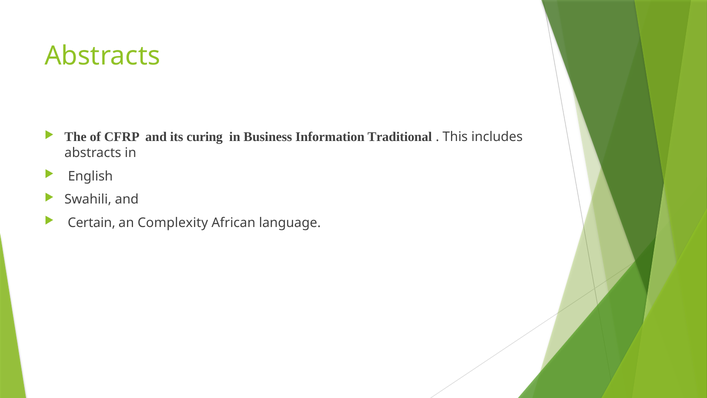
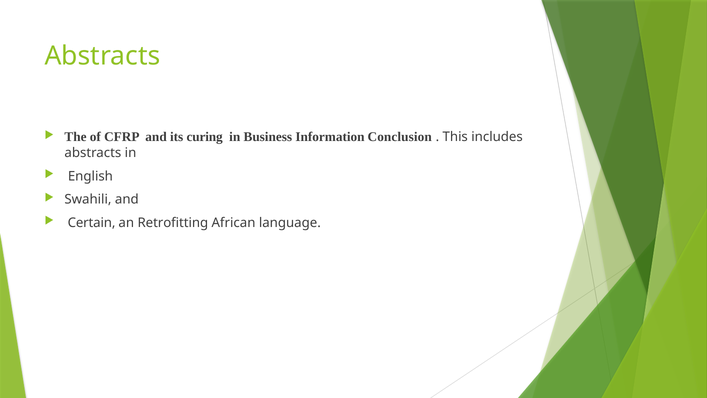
Traditional: Traditional -> Conclusion (400, 137)
Complexity: Complexity -> Retrofitting (173, 223)
